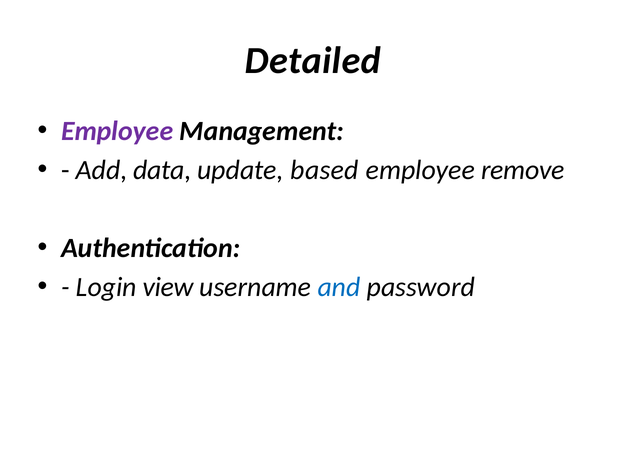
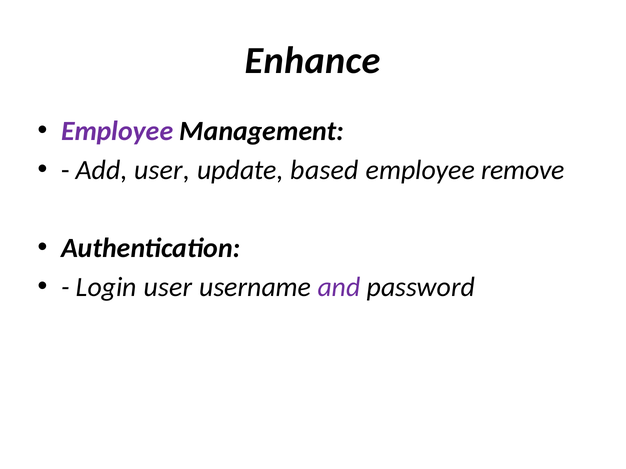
Detailed: Detailed -> Enhance (313, 61)
Add data: data -> user (162, 170)
Login view: view -> user (168, 287)
and colour: blue -> purple (339, 287)
